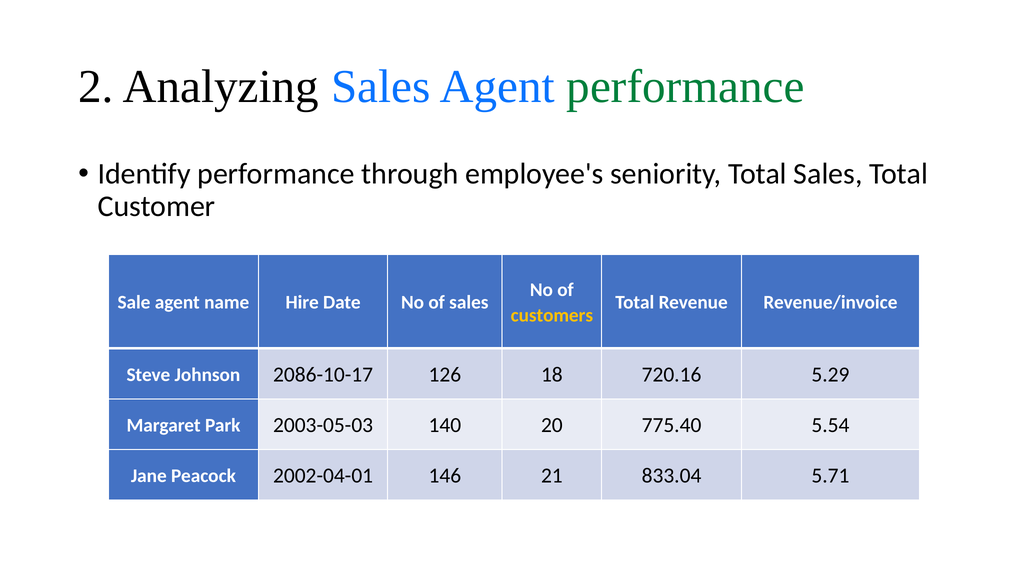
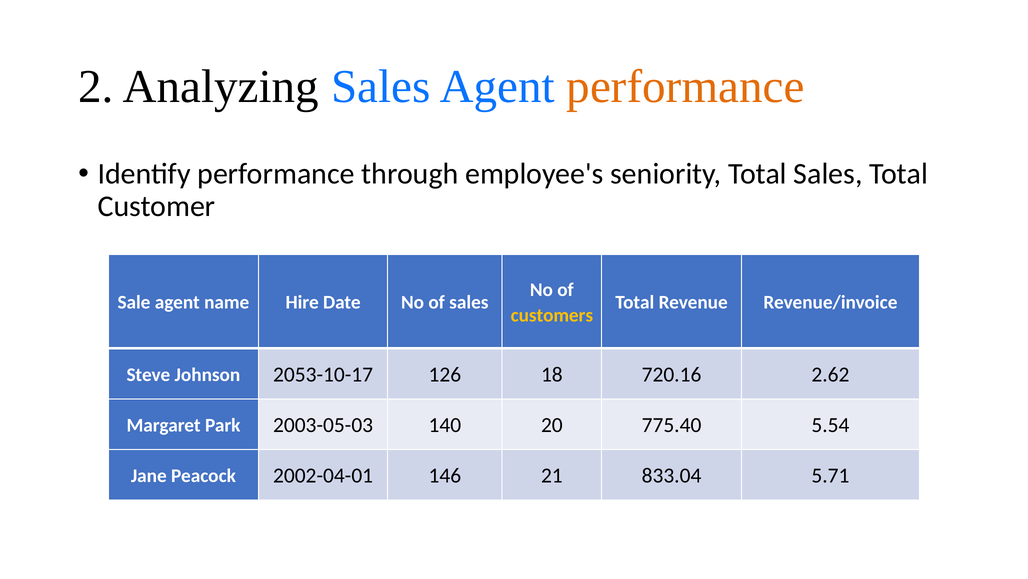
performance colour: green -> orange (685, 86)
2086-10-17: 2086-10-17 -> 2053-10-17 (323, 374)
5.29: 5.29 -> 2.62 (830, 374)
